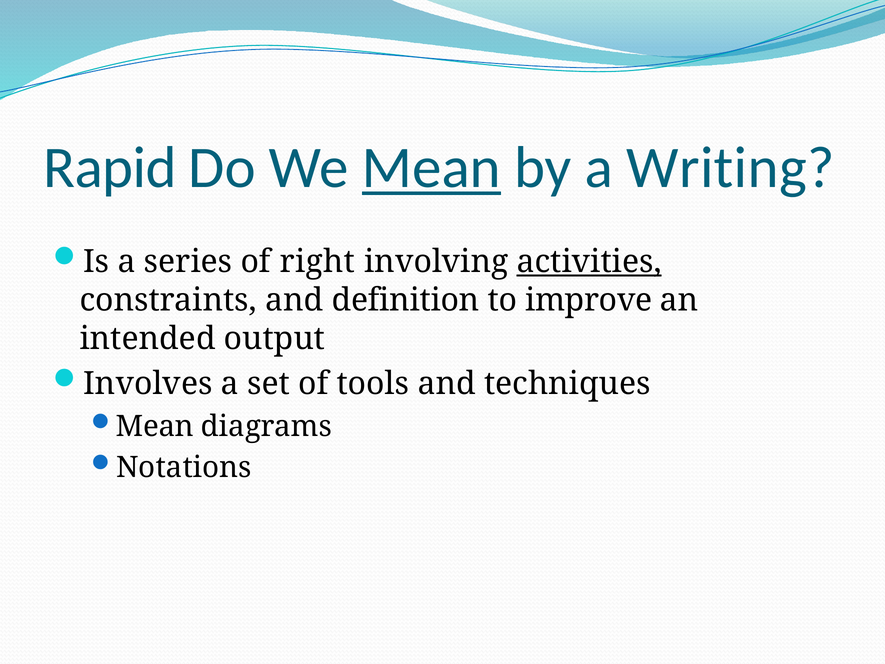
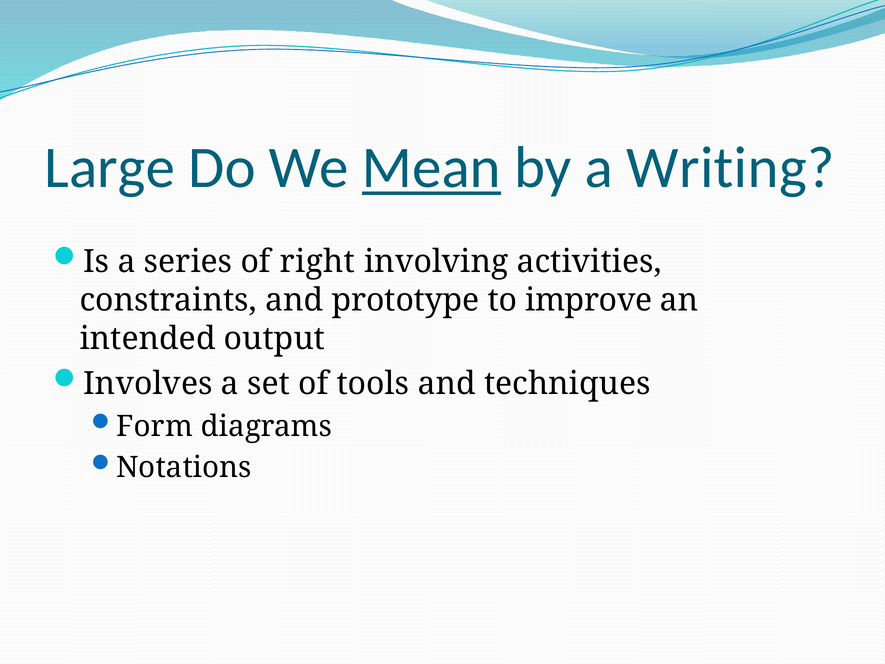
Rapid: Rapid -> Large (110, 168)
activities underline: present -> none (589, 262)
definition: definition -> prototype (406, 300)
Mean: Mean -> Form (155, 426)
